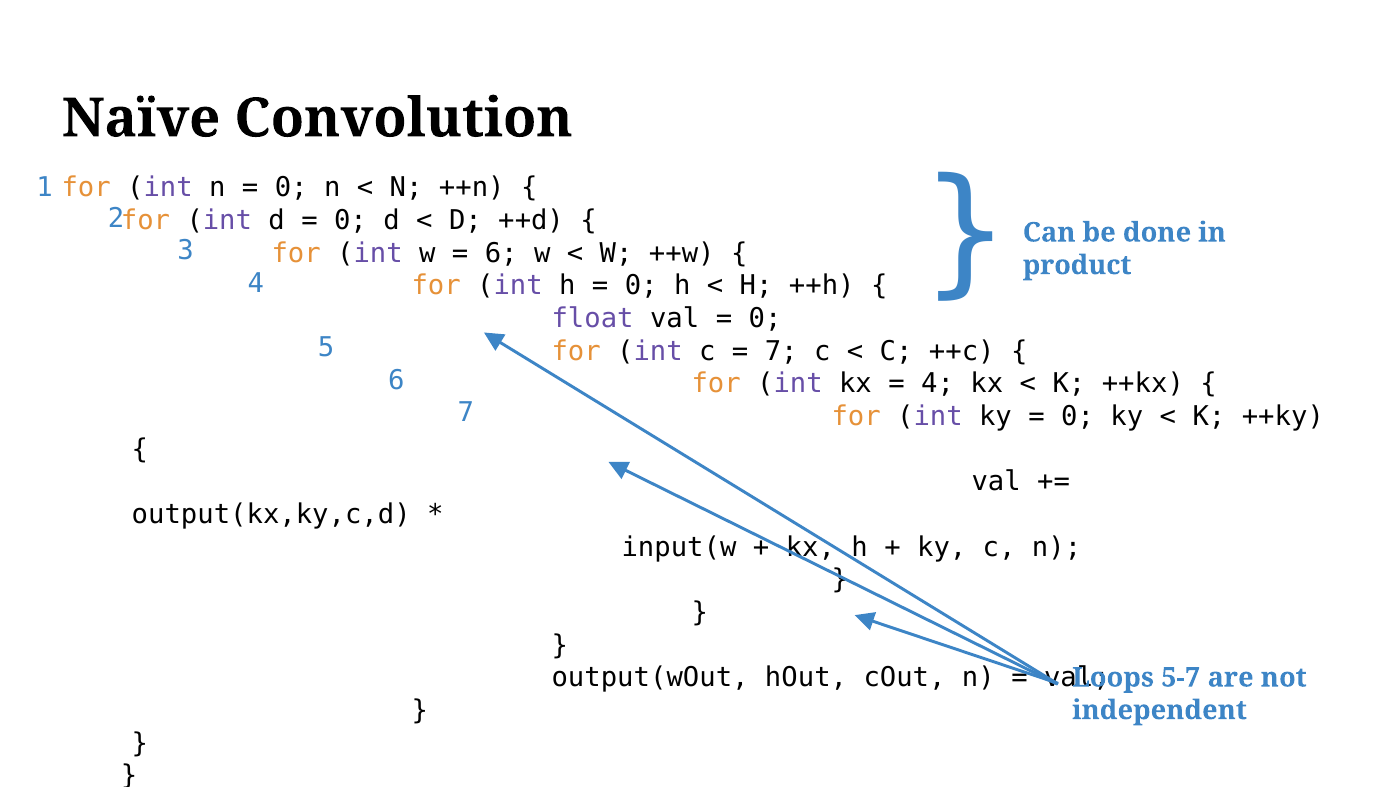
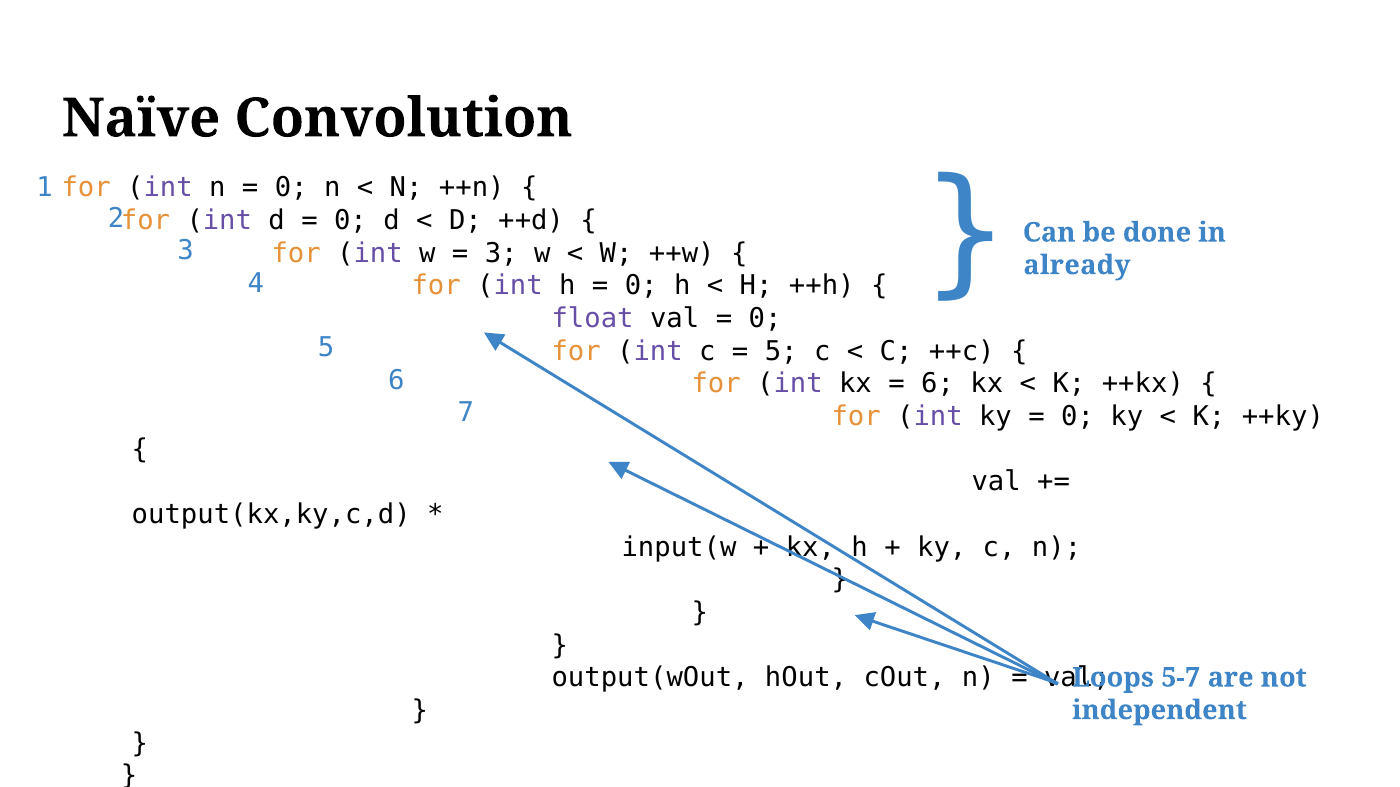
6: 6 -> 3 (501, 253)
product: product -> already (1077, 265)
7: 7 -> 5 (781, 351)
4: 4 -> 6 (938, 384)
